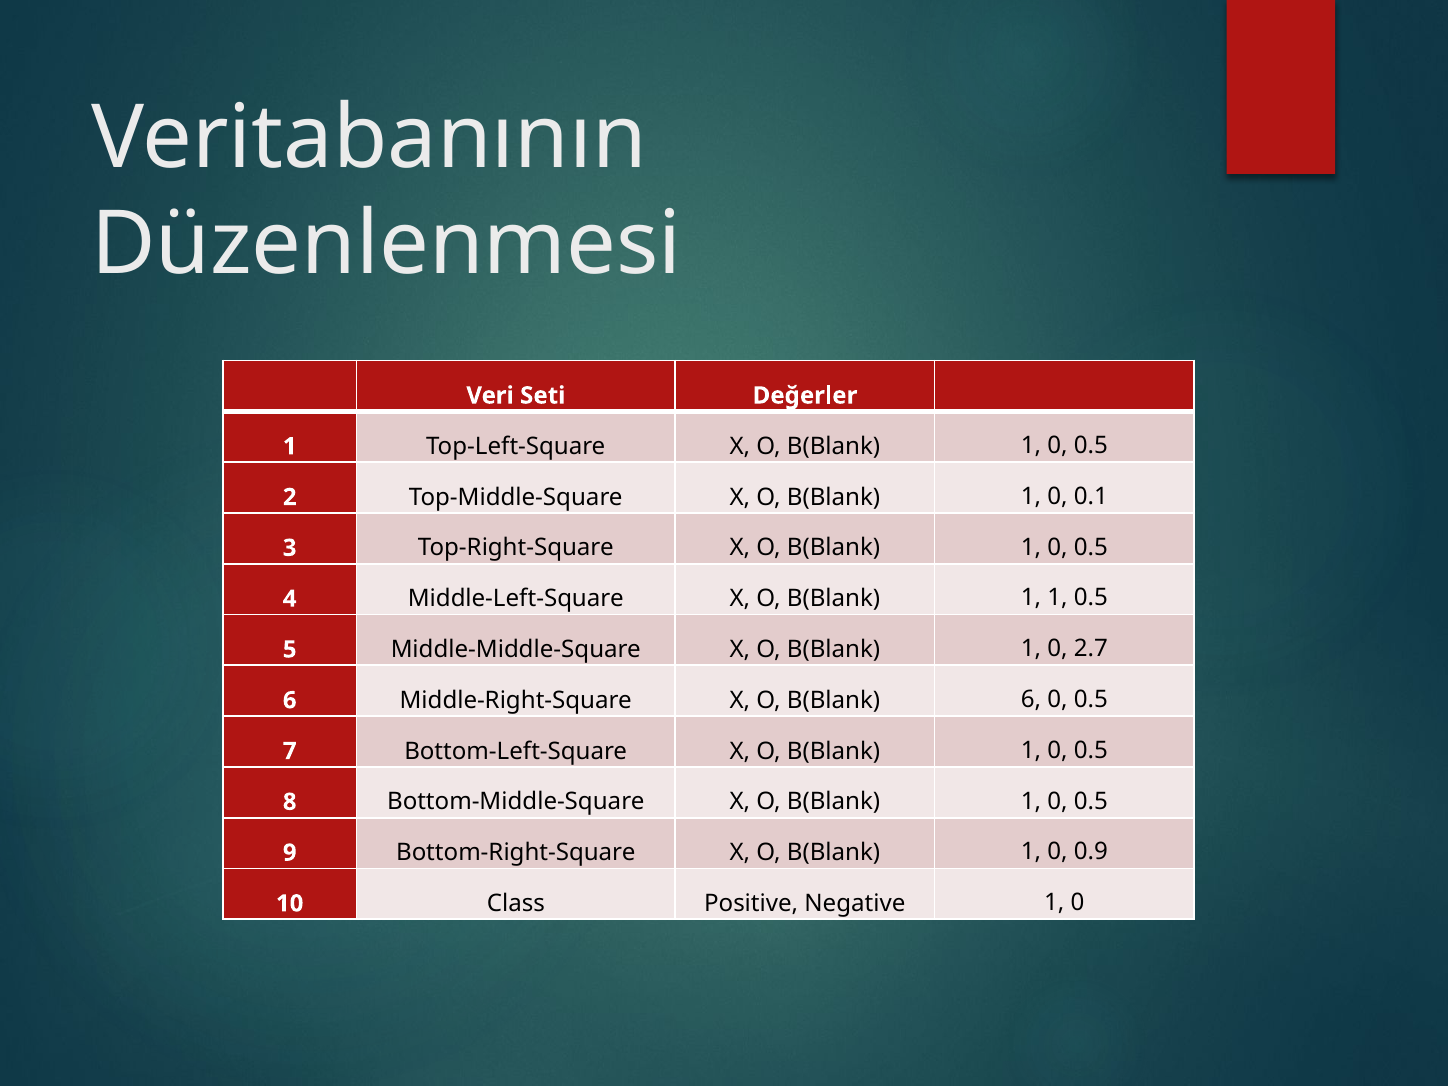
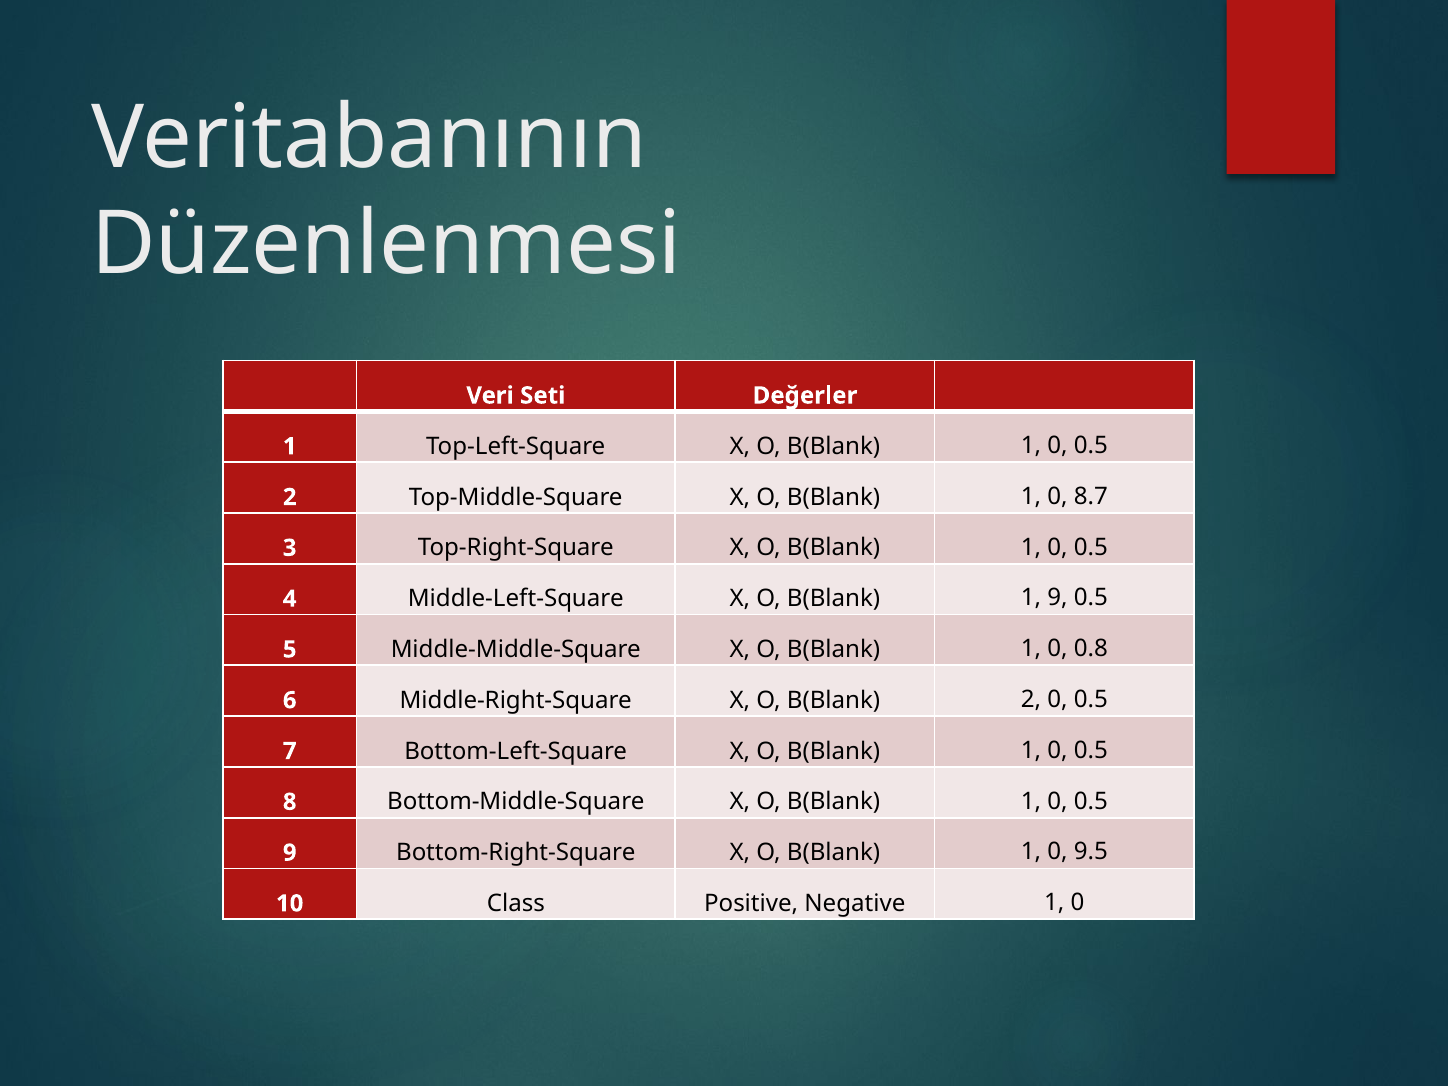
0.1: 0.1 -> 8.7 (1091, 496)
1 1: 1 -> 9 (1057, 598)
2.7: 2.7 -> 0.8 (1091, 649)
B(Blank 6: 6 -> 2 (1031, 700)
0.9: 0.9 -> 9.5 (1091, 852)
